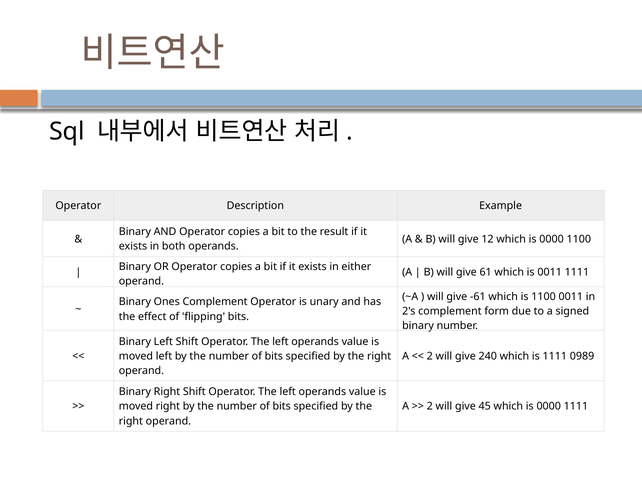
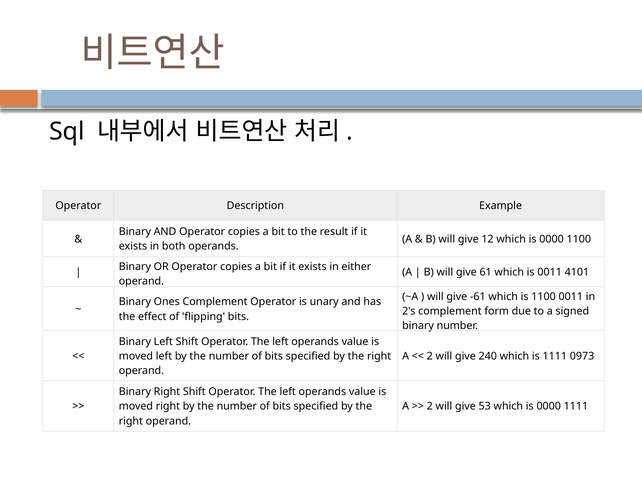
0011 1111: 1111 -> 4101 (577, 273)
0989: 0989 -> 0973 (582, 357)
45: 45 -> 53 (485, 407)
